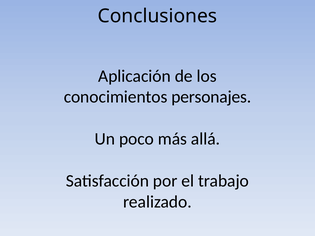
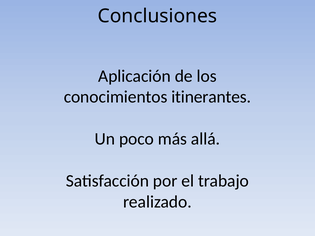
personajes: personajes -> itinerantes (211, 97)
